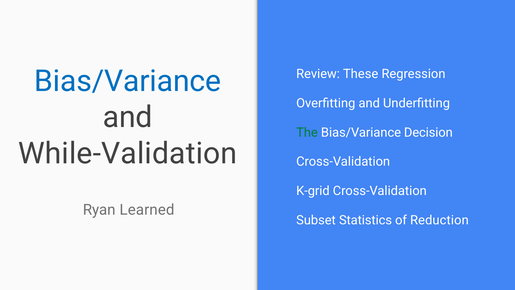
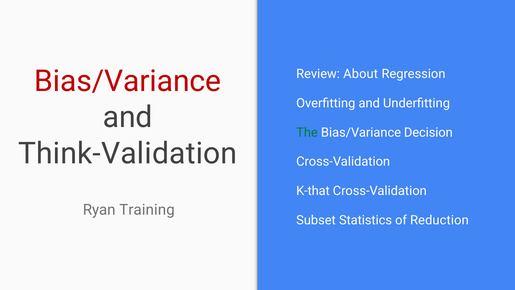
These: These -> About (361, 74)
Bias/Variance colour: blue -> red (128, 81)
While-Validation: While-Validation -> Think-Validation (128, 153)
K-grid: K-grid -> K-that (313, 191)
Learned: Learned -> Training (147, 210)
